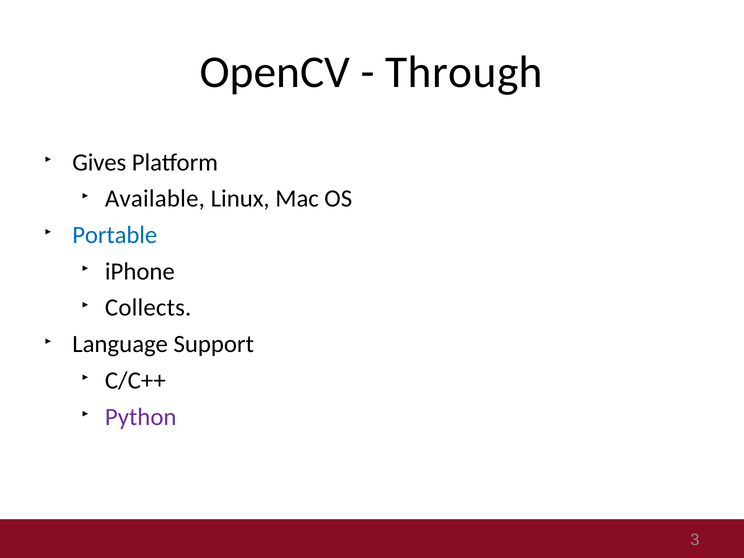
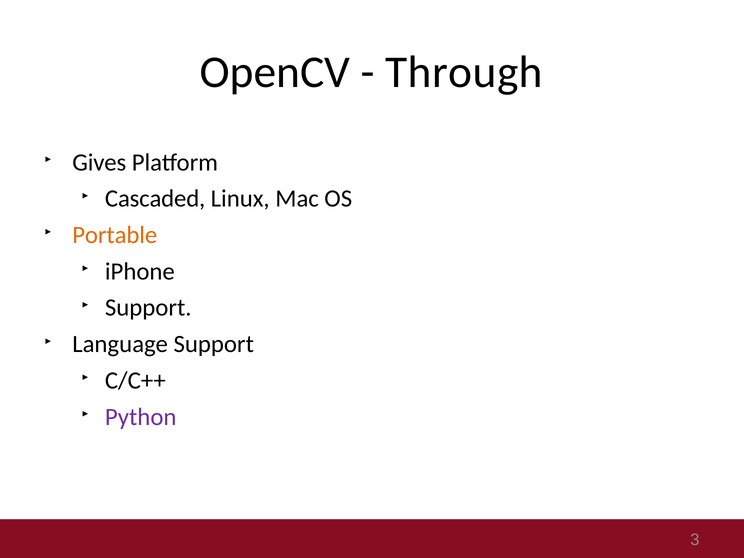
Available: Available -> Cascaded (155, 199)
Portable colour: blue -> orange (115, 235)
Collects: Collects -> Support (148, 308)
